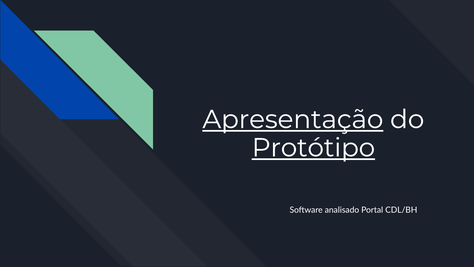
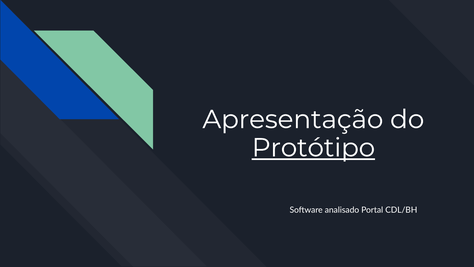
Apresentação underline: present -> none (293, 119)
